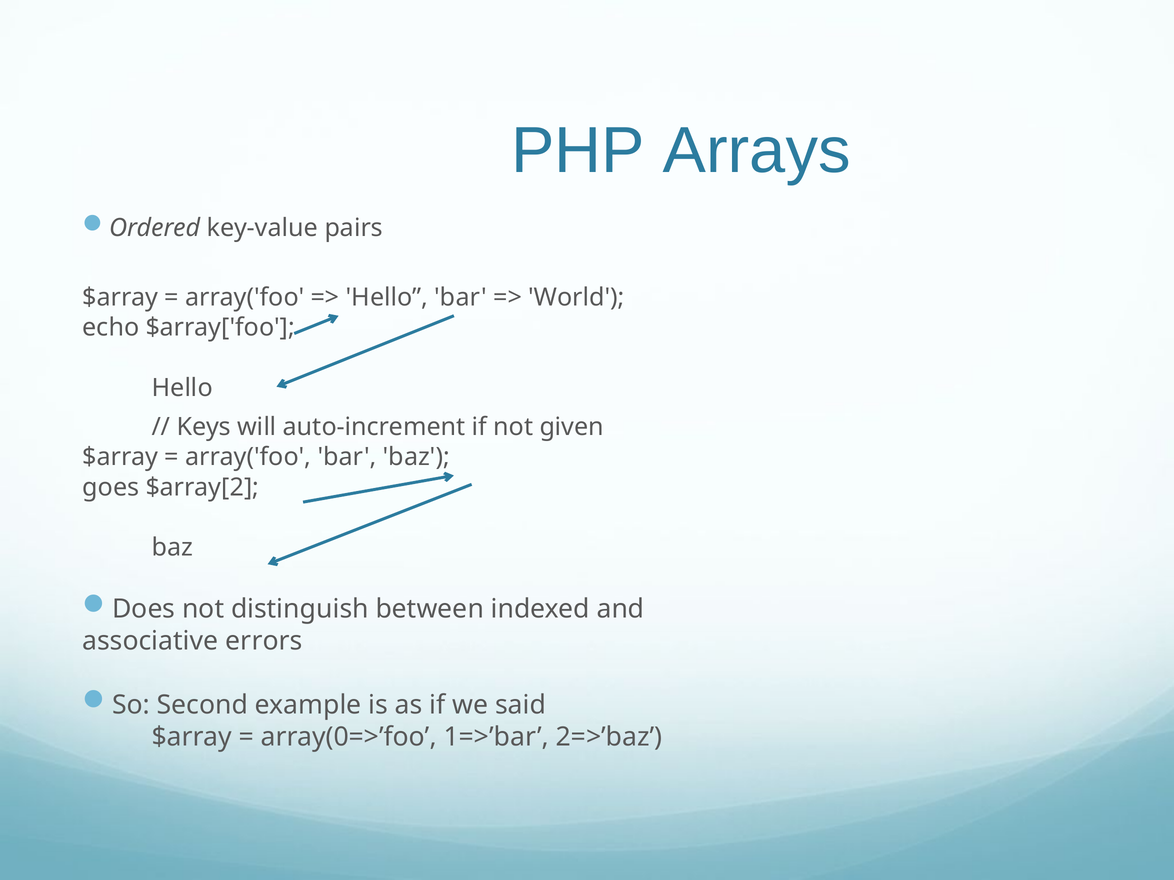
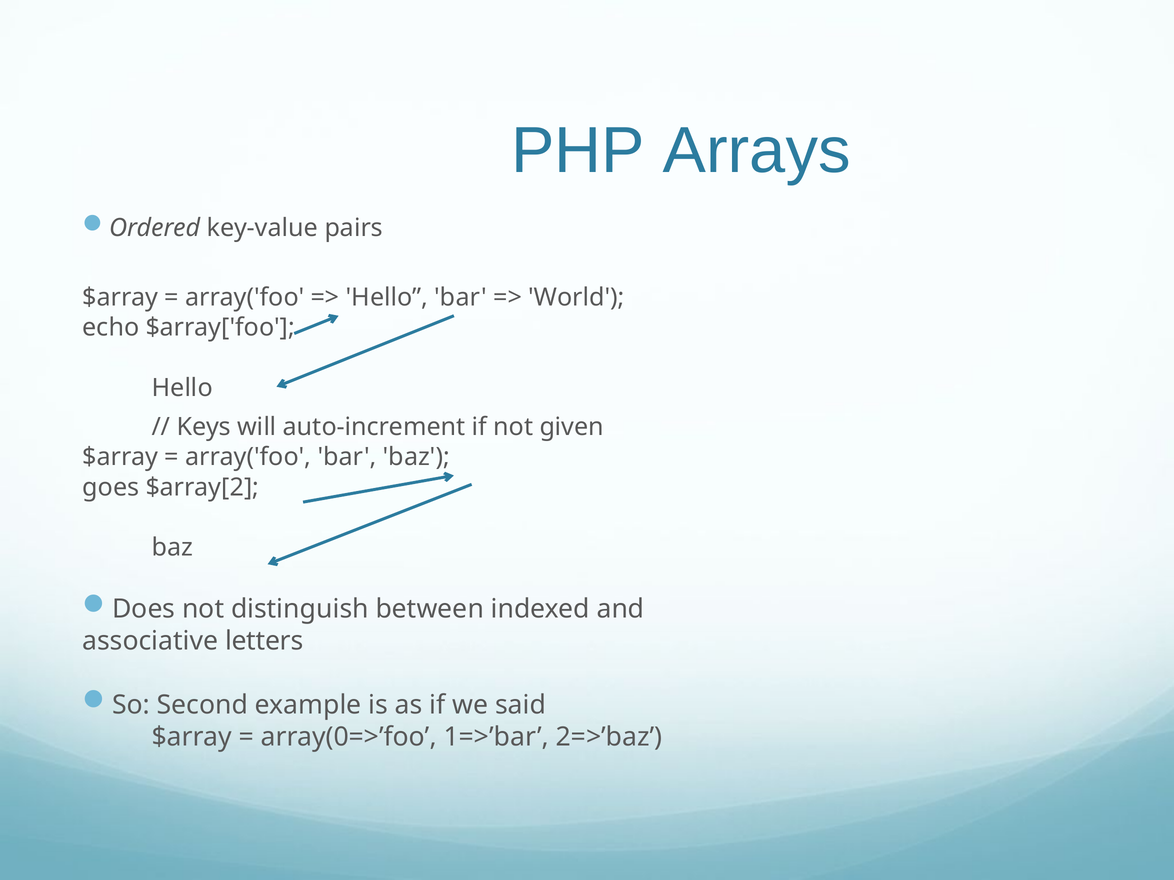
errors: errors -> letters (264, 641)
